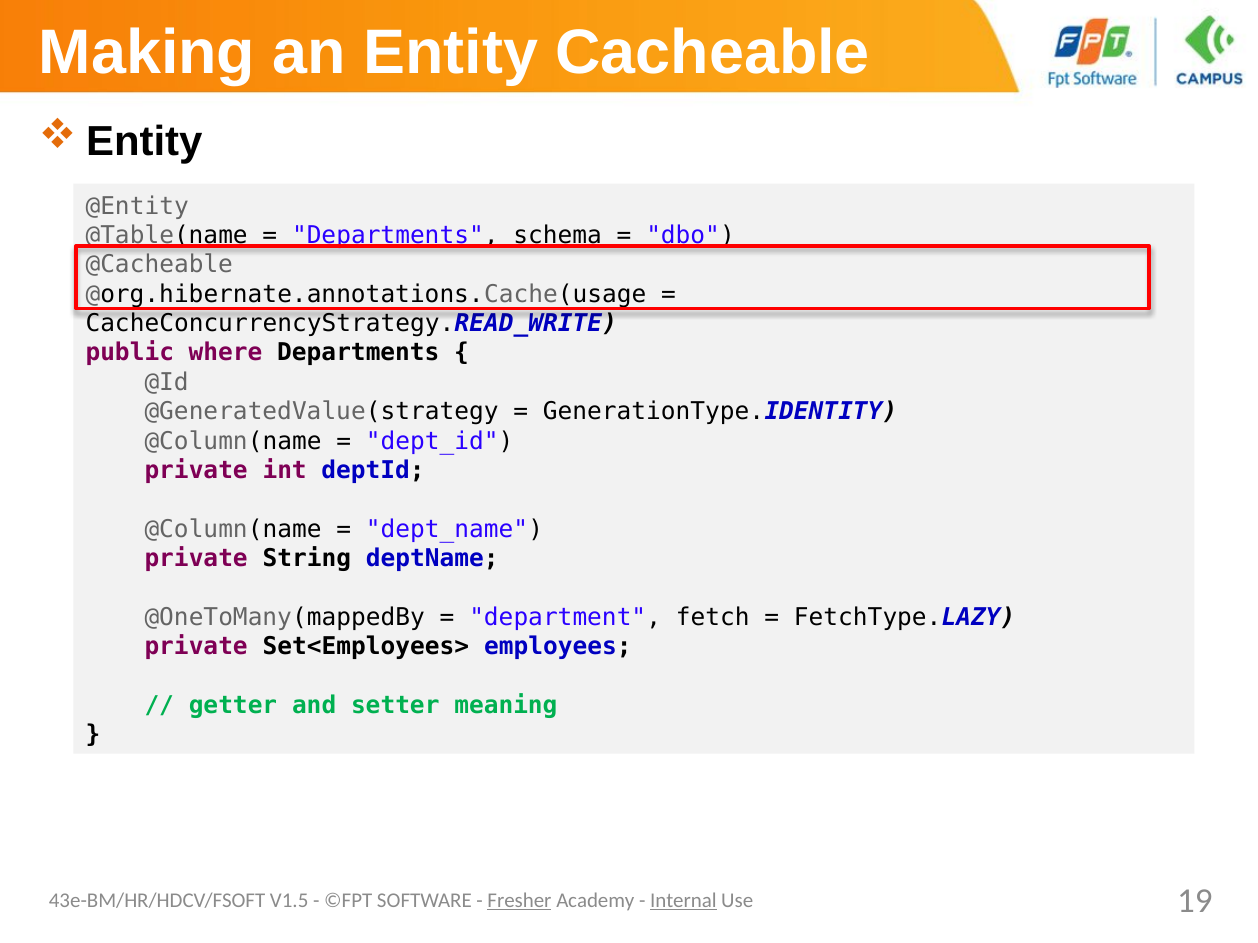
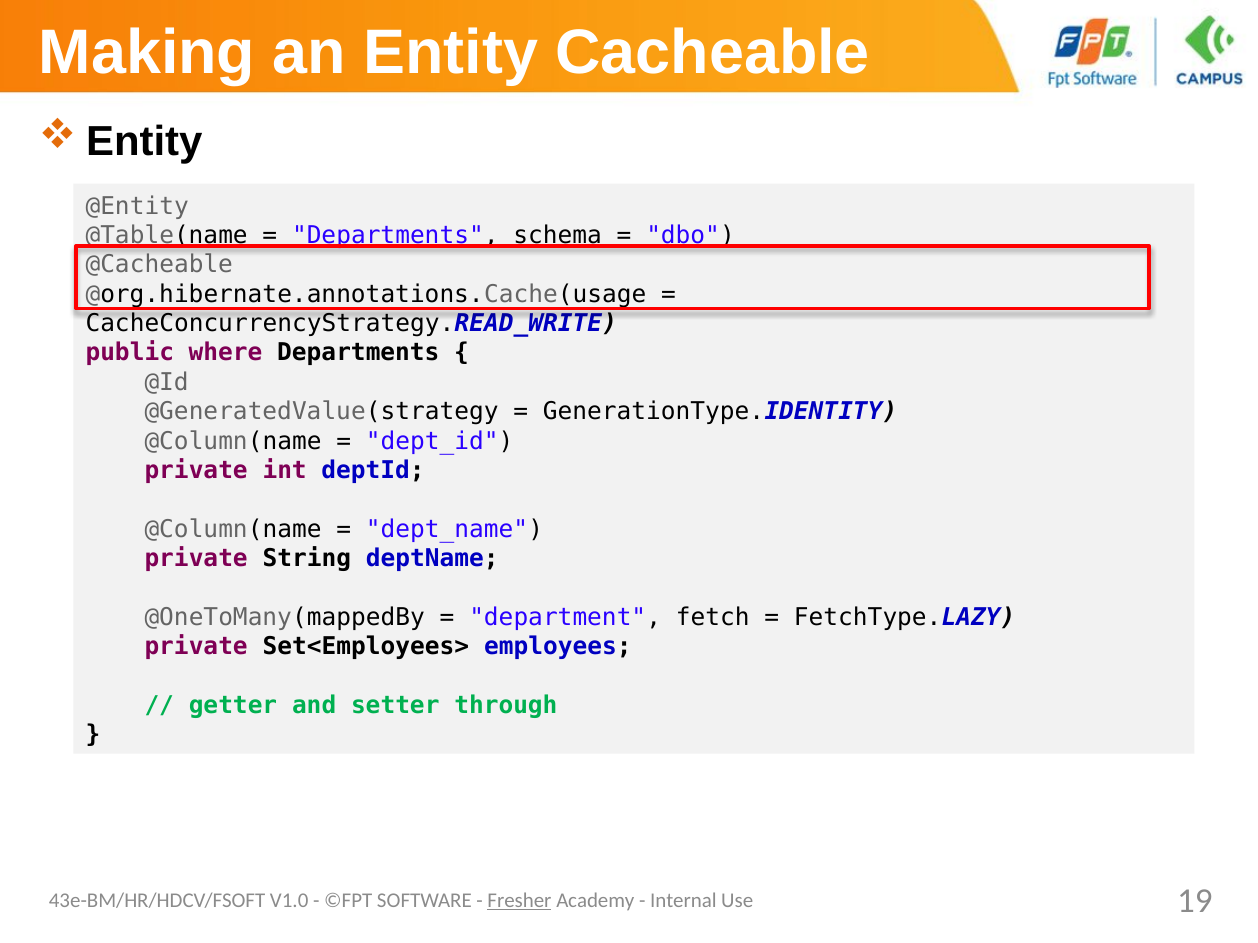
meaning: meaning -> through (506, 706)
V1.5: V1.5 -> V1.0 (289, 901)
Internal underline: present -> none (683, 901)
